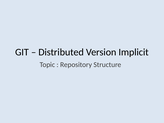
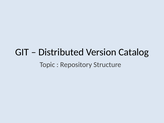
Implicit: Implicit -> Catalog (134, 52)
